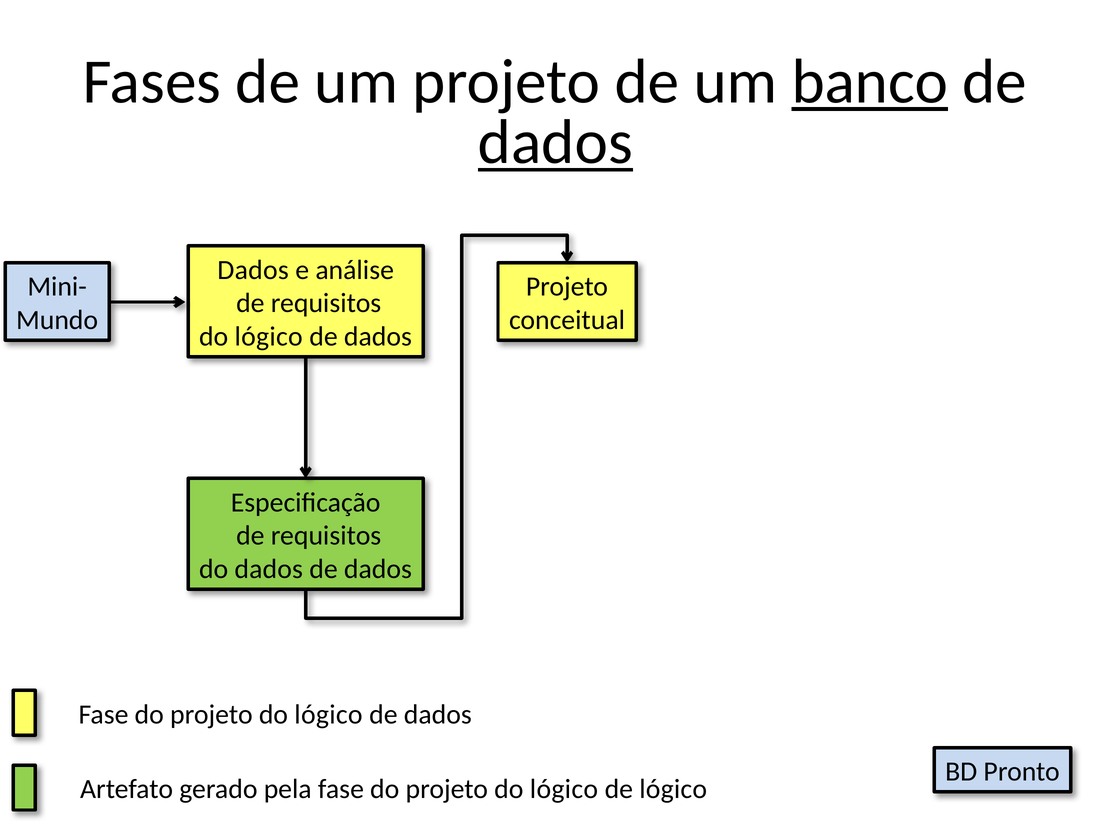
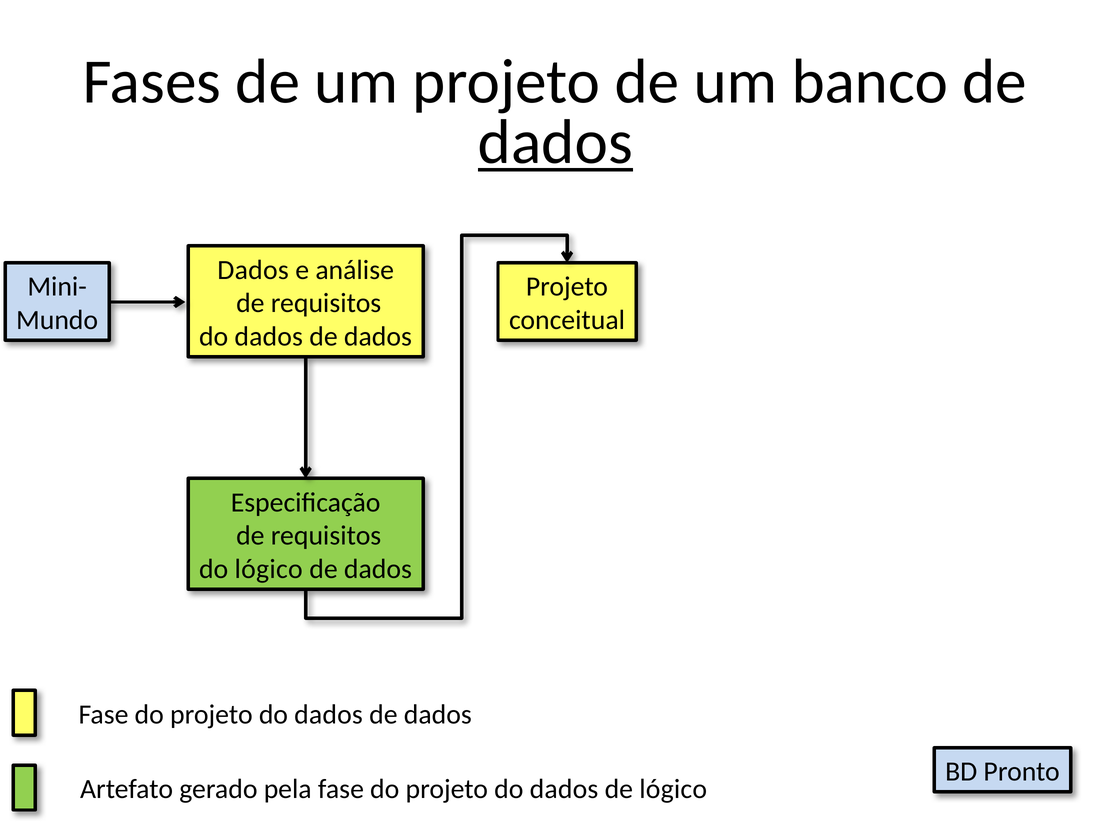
banco underline: present -> none (870, 82)
lógico: lógico -> dados (269, 337)
do dados: dados -> lógico (269, 569)
lógico: lógico -> dados (329, 715)
lógico: lógico -> dados (564, 789)
